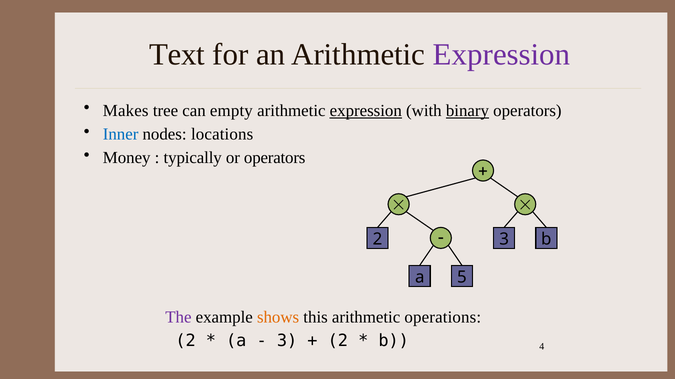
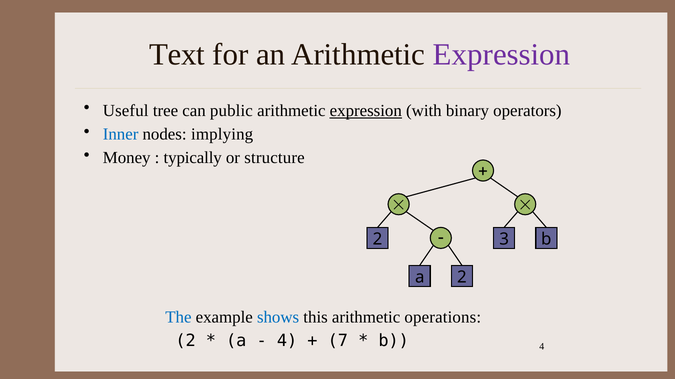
Makes: Makes -> Useful (126, 111)
empty: empty -> public (231, 111)
binary underline: present -> none (467, 111)
locations: locations -> implying (222, 134)
or operators: operators -> structure (275, 158)
a 5: 5 -> 2 (462, 277)
The colour: purple -> blue (178, 318)
shows colour: orange -> blue (278, 318)
3: 3 -> 4 (287, 341)
2: 2 -> 7 (338, 341)
